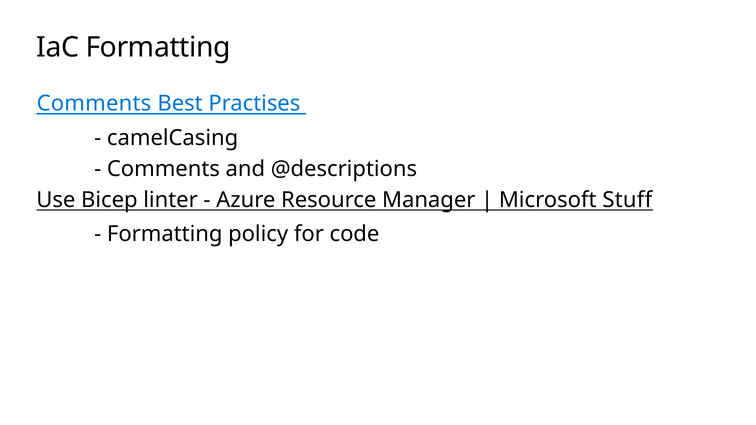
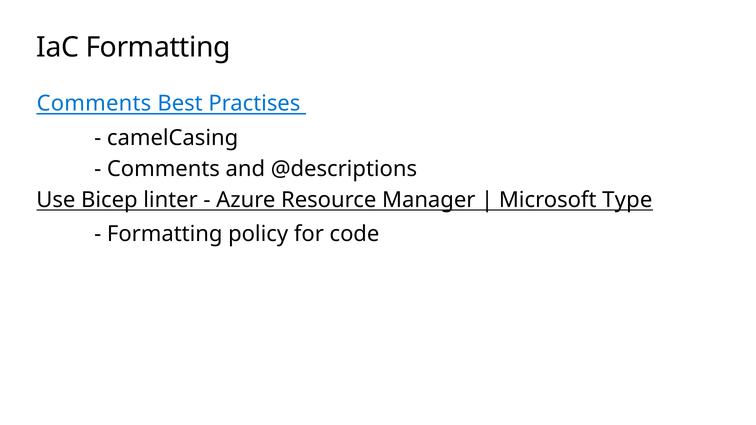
Stuff: Stuff -> Type (627, 200)
